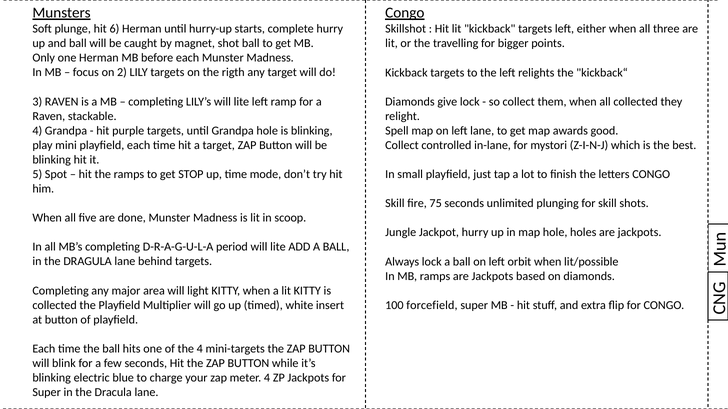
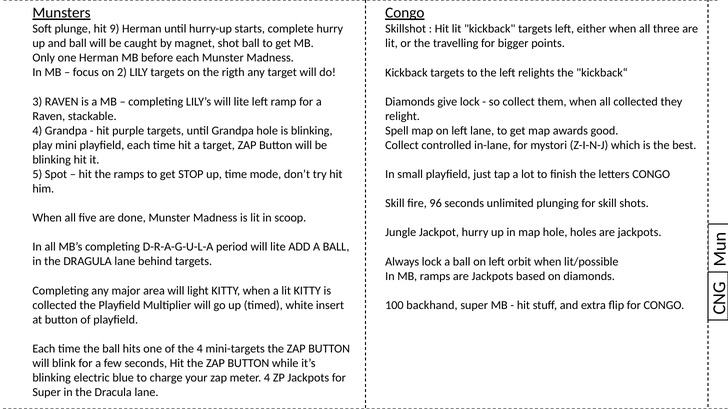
6: 6 -> 9 (114, 29)
75: 75 -> 96 (436, 204)
forcefield: forcefield -> backhand (432, 305)
